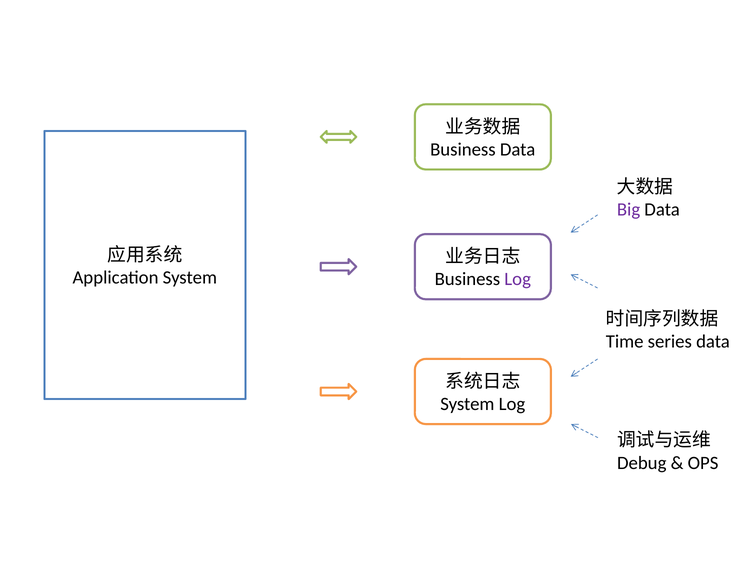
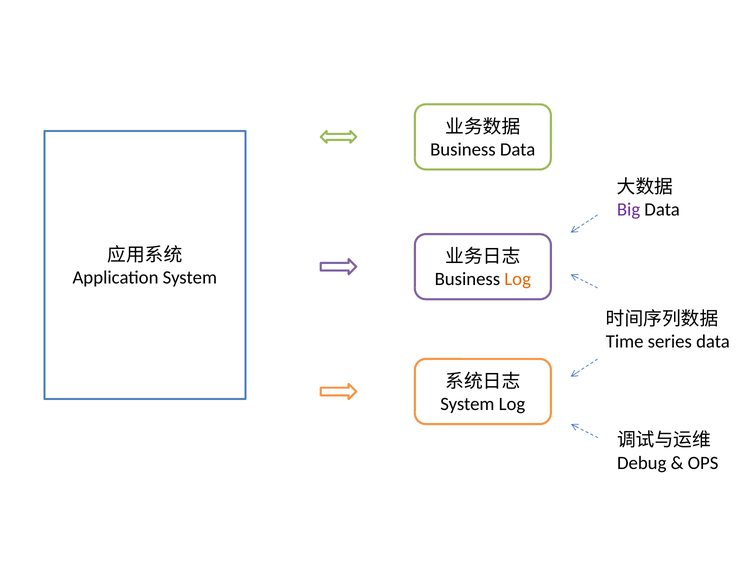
Log colour: purple -> orange (518, 279)
